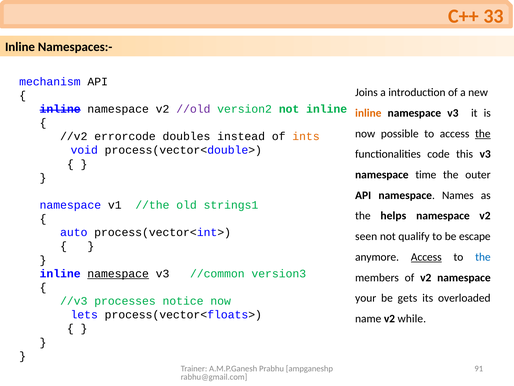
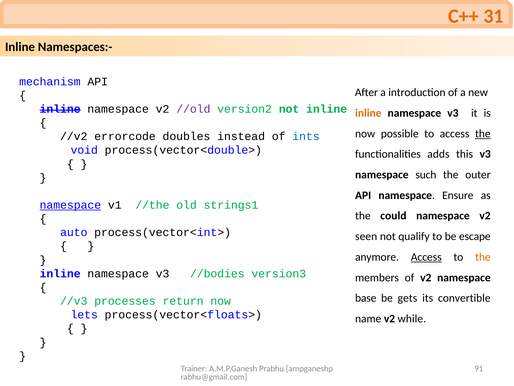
33: 33 -> 31 (493, 16)
Joins: Joins -> After (366, 92)
ints colour: orange -> blue (306, 136)
code: code -> adds (438, 154)
time: time -> such (426, 175)
Names: Names -> Ensure (458, 195)
namespace underline: none -> present (70, 205)
helps: helps -> could (393, 216)
the colour: blue -> orange (483, 257)
namespace underline: present -> none (118, 273)
//common: //common -> //bodies (217, 273)
your: your -> base (366, 298)
overloaded: overloaded -> convertible (464, 298)
notice: notice -> return (183, 301)
